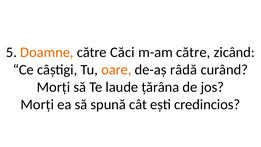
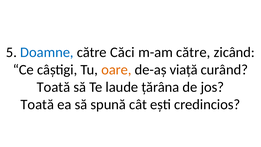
Doamne colour: orange -> blue (47, 52)
râdă: râdă -> viață (184, 70)
Morți: Morți -> Toată (53, 87)
Morți: Morți -> Toată (37, 104)
